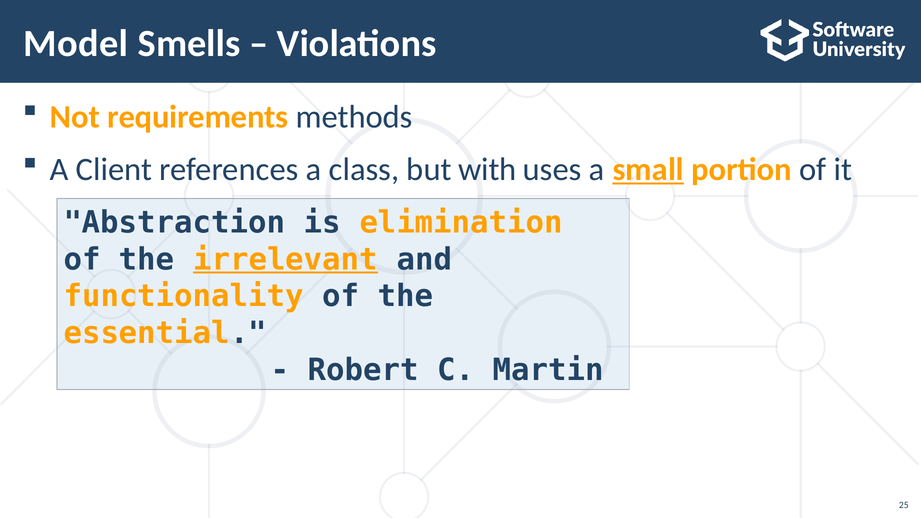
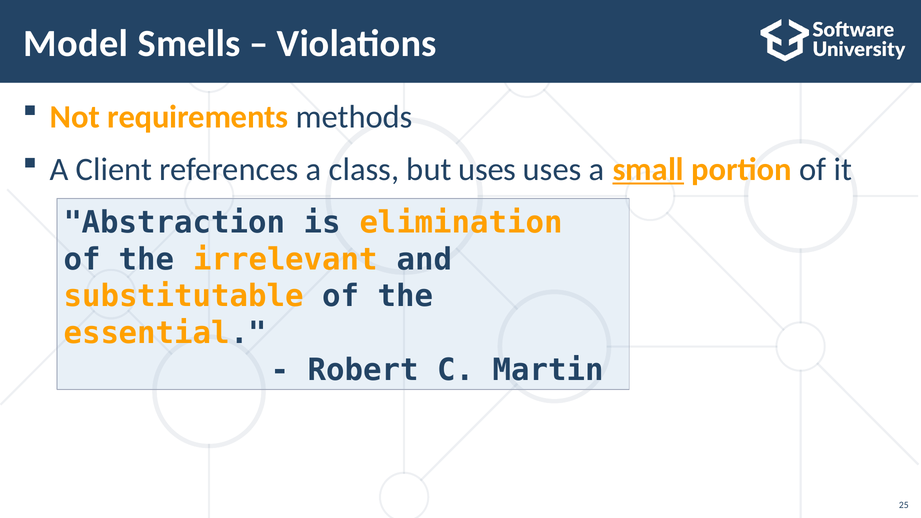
but with: with -> uses (487, 169)
irrelevant underline: present -> none (285, 259)
functionality: functionality -> substitutable (184, 296)
